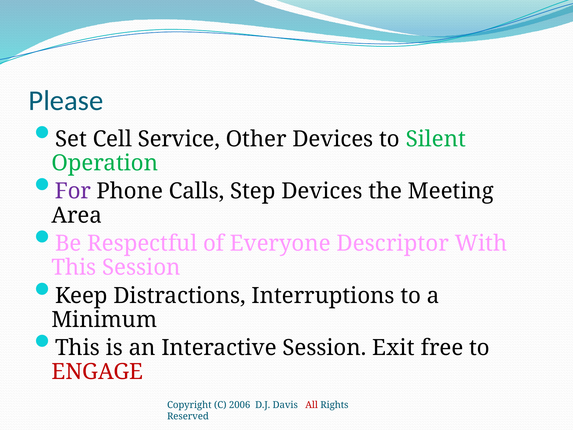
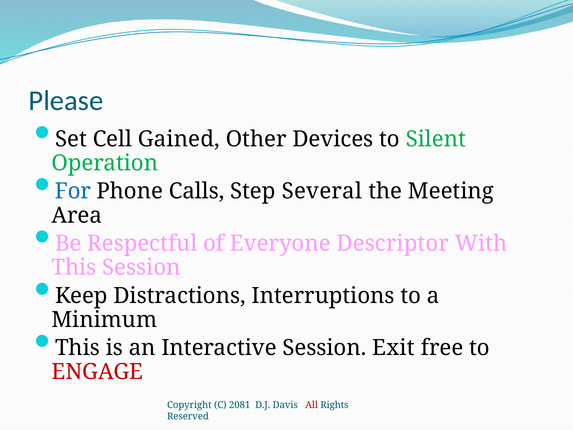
Service: Service -> Gained (179, 139)
For colour: purple -> blue (73, 191)
Step Devices: Devices -> Several (322, 191)
2006: 2006 -> 2081 (240, 405)
